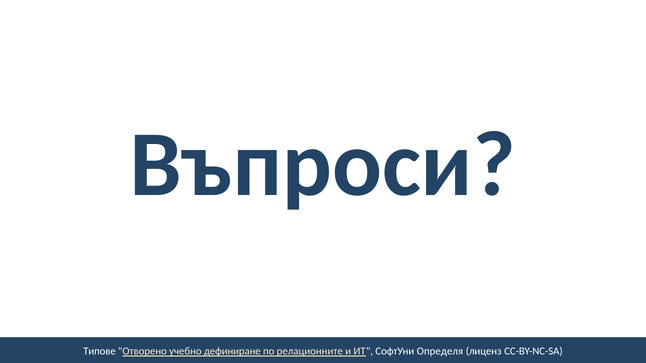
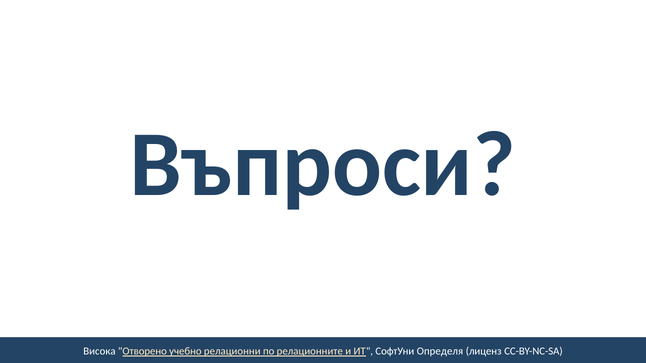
Типове: Типове -> Висока (99, 352)
дефиниране: дефиниране -> релационни (232, 352)
